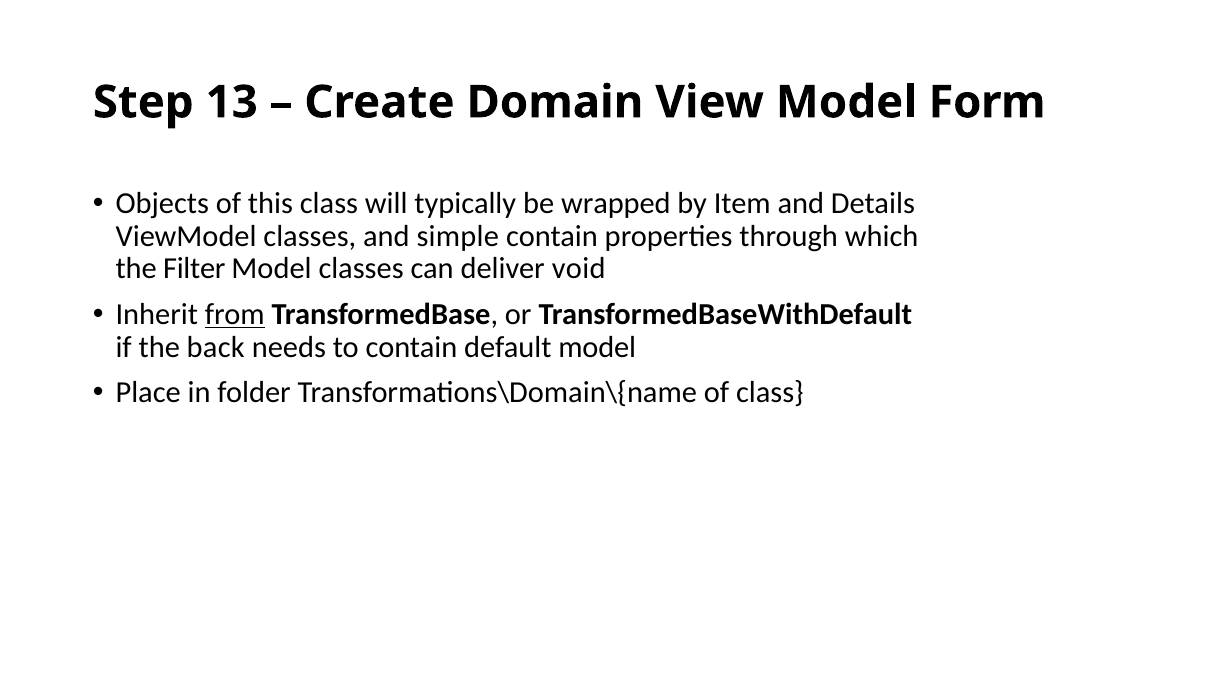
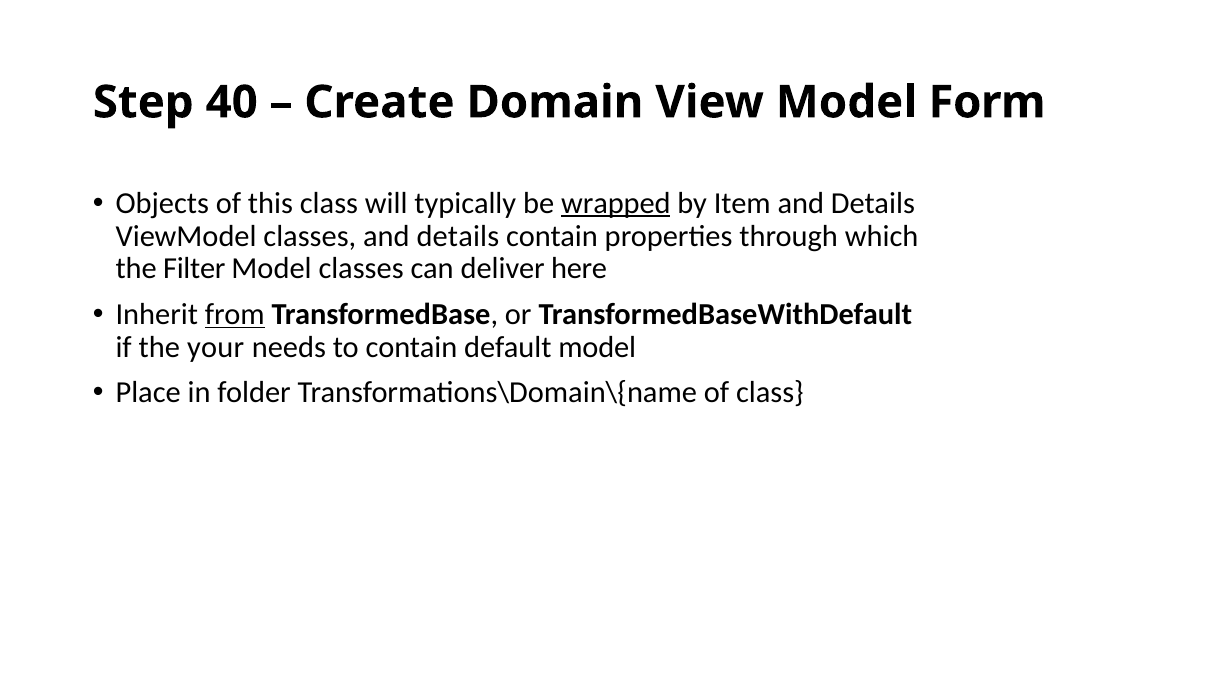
13: 13 -> 40 (232, 102)
wrapped underline: none -> present (616, 203)
classes and simple: simple -> details (458, 236)
void: void -> here (579, 269)
back: back -> your (216, 347)
